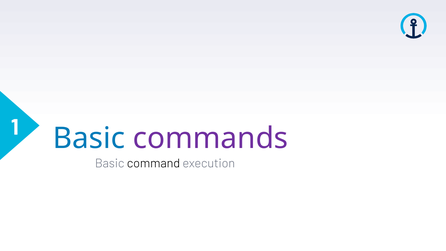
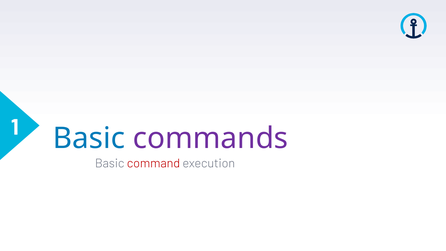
command colour: black -> red (153, 163)
